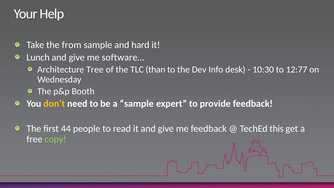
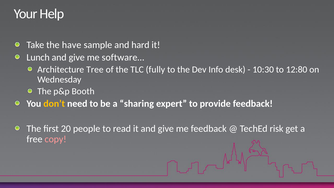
from: from -> have (72, 45)
than: than -> fully (155, 69)
12:77: 12:77 -> 12:80 (297, 69)
a sample: sample -> sharing (137, 104)
44: 44 -> 20 (66, 128)
this: this -> risk (277, 128)
copy colour: light green -> pink (56, 139)
